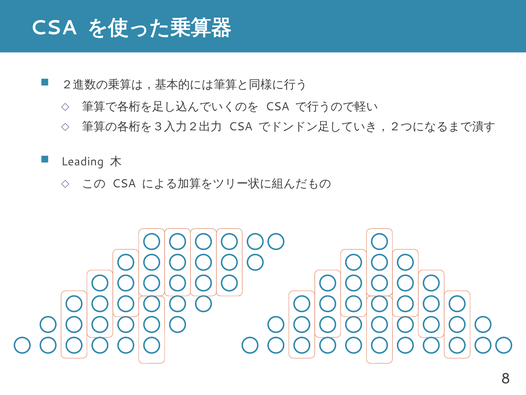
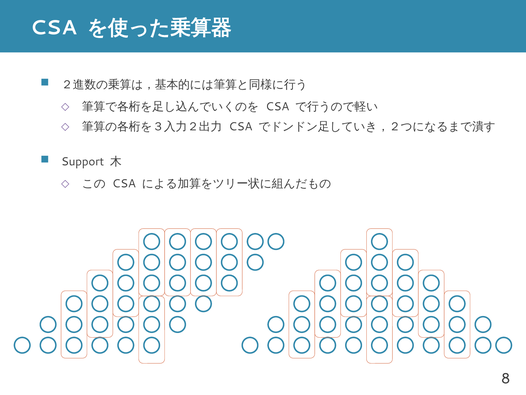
Leading: Leading -> Support (83, 162)
